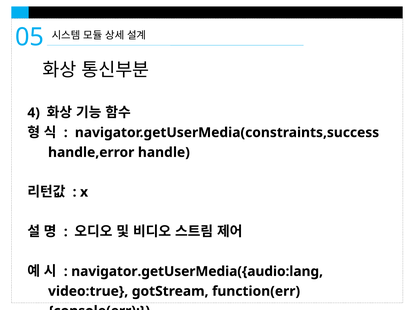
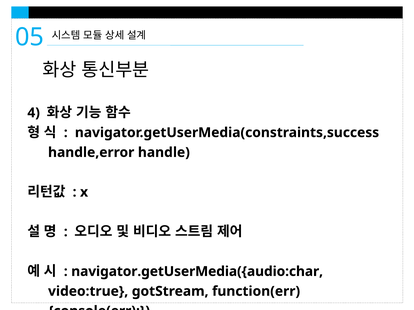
navigator.getUserMedia({audio:lang: navigator.getUserMedia({audio:lang -> navigator.getUserMedia({audio:char (197, 272)
